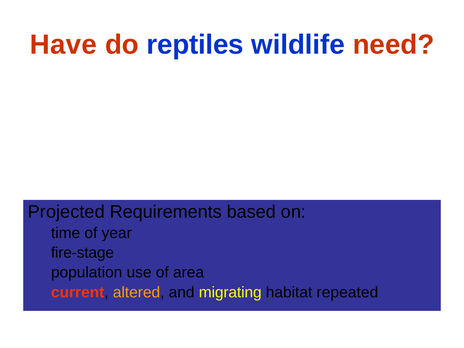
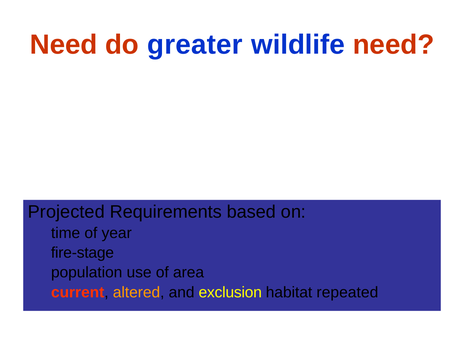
Have: Have -> Need (64, 45)
reptiles: reptiles -> greater (195, 45)
migrating: migrating -> exclusion (230, 292)
